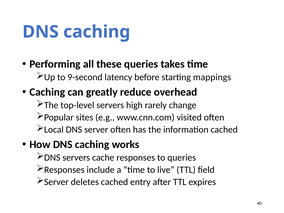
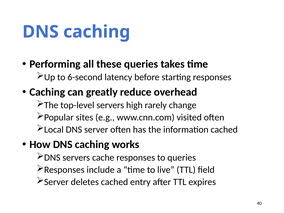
9-second: 9-second -> 6-second (85, 77)
starting mappings: mappings -> responses (212, 77)
